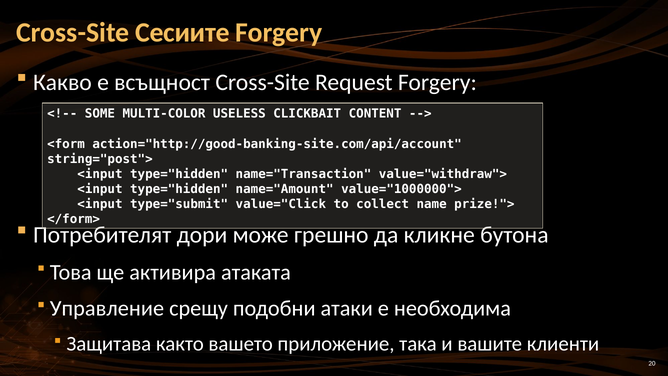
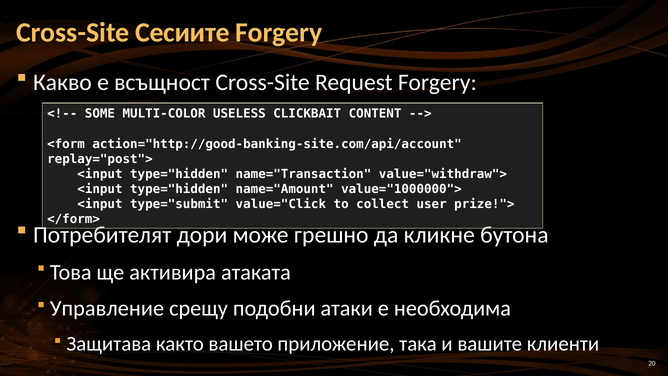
string="post">: string="post"> -> replay="post"> (100, 159)
name: name -> user (432, 204)
